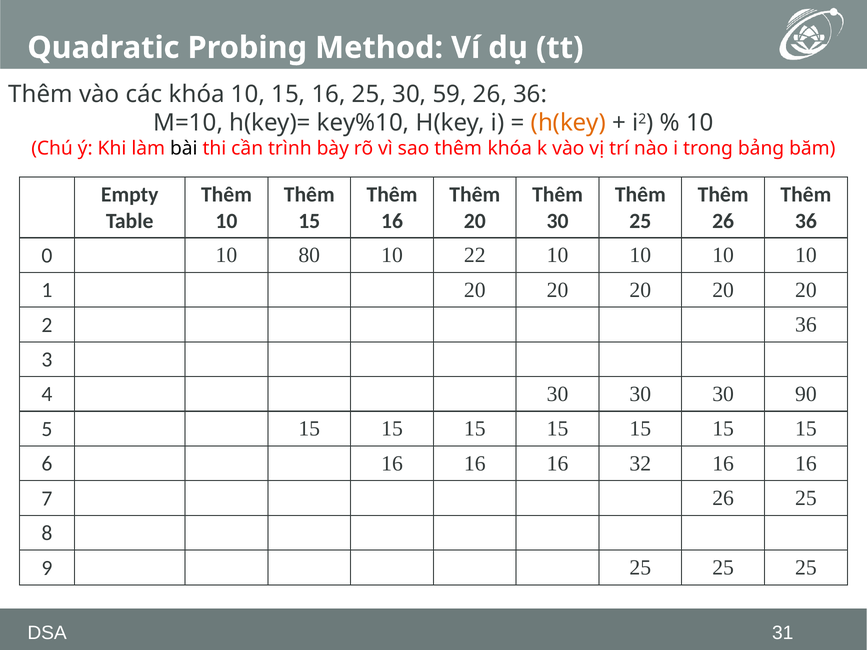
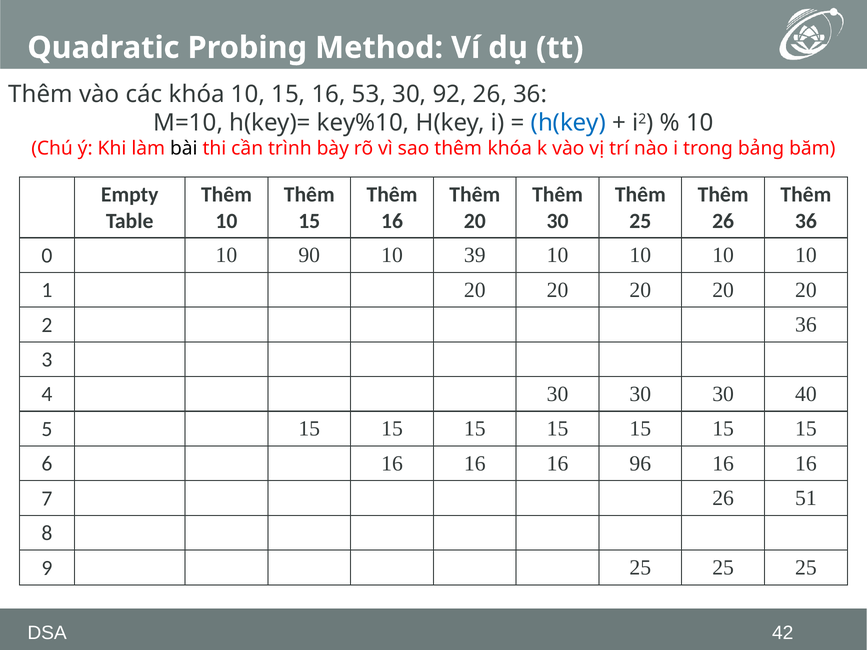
16 25: 25 -> 53 (369, 94)
59: 59 -> 92 (450, 94)
h(key colour: orange -> blue (568, 123)
80: 80 -> 90 (309, 255)
22: 22 -> 39 (475, 255)
90: 90 -> 40 (806, 394)
32: 32 -> 96 (640, 464)
26 25: 25 -> 51 (806, 498)
31: 31 -> 42 (783, 633)
